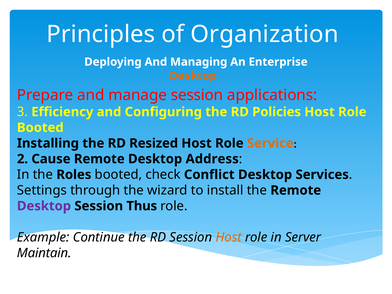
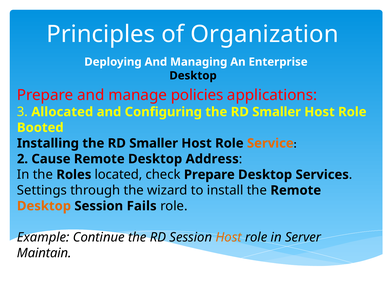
Desktop colour: orange -> black (193, 76)
manage session: session -> policies (197, 95)
Efficiency: Efficiency -> Allocated (62, 112)
Configuring the RD Policies: Policies -> Smaller (277, 112)
Installing the RD Resized: Resized -> Smaller (154, 143)
Roles booted: booted -> located (119, 175)
check Conflict: Conflict -> Prepare (209, 175)
Desktop colour: purple -> orange (44, 206)
Thus: Thus -> Fails (142, 206)
